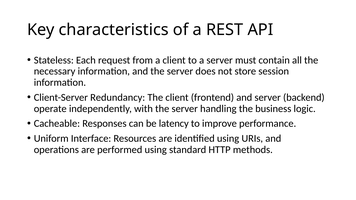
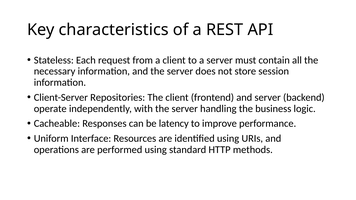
Redundancy: Redundancy -> Repositories (118, 98)
